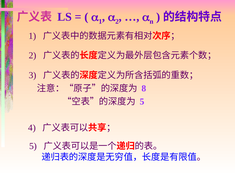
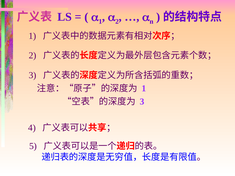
8: 8 -> 1 (144, 88)
5: 5 -> 3 (142, 102)
